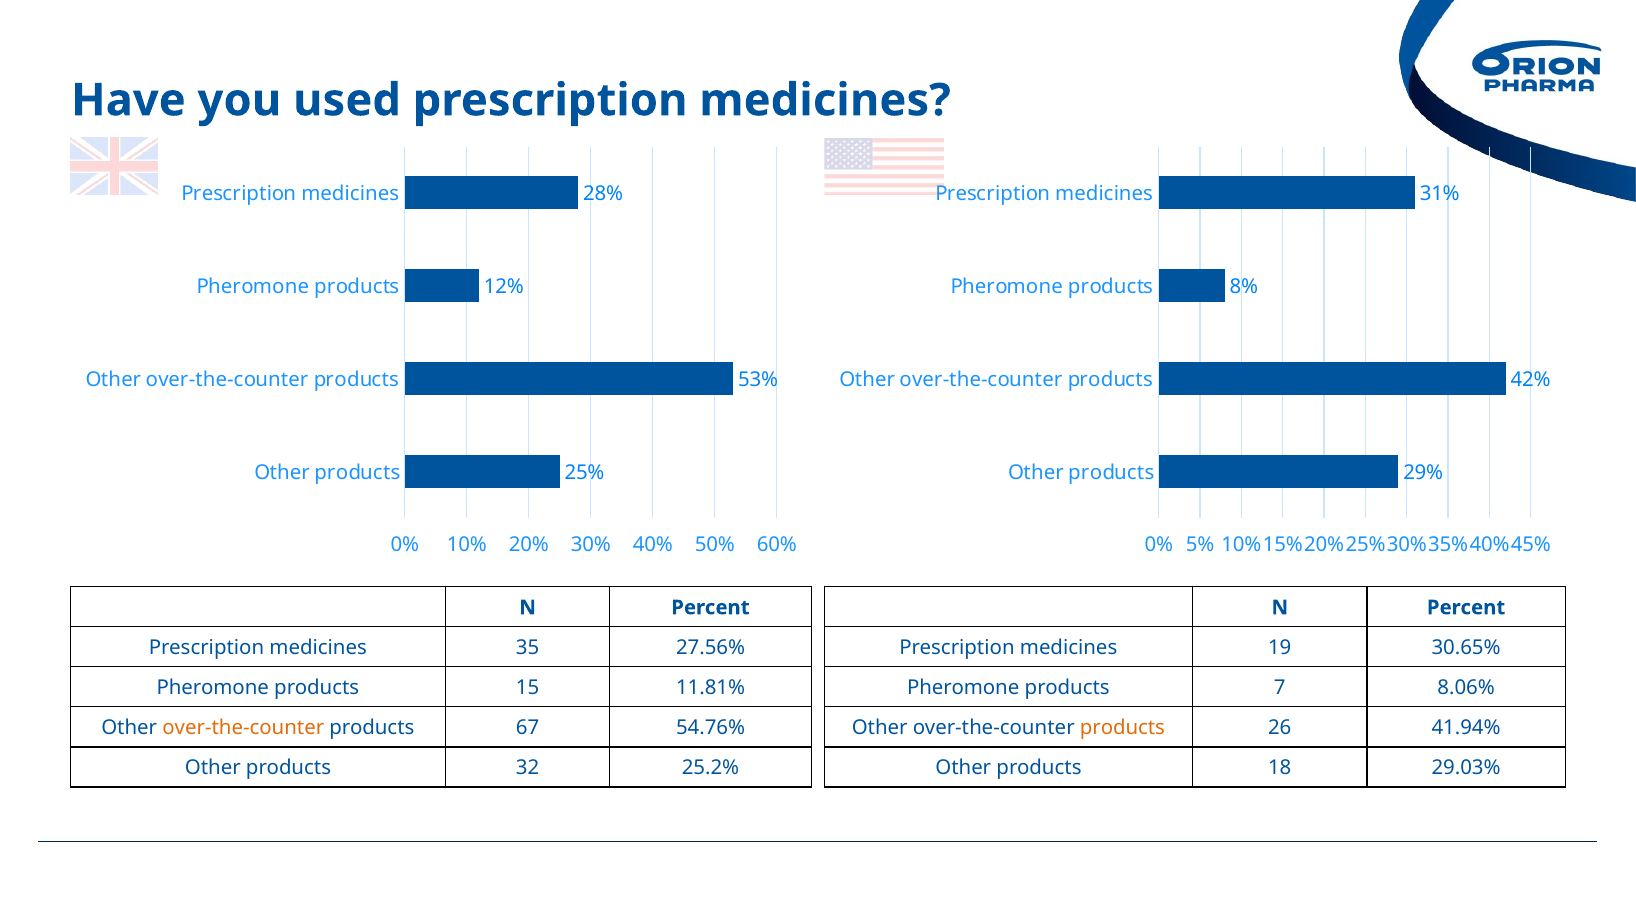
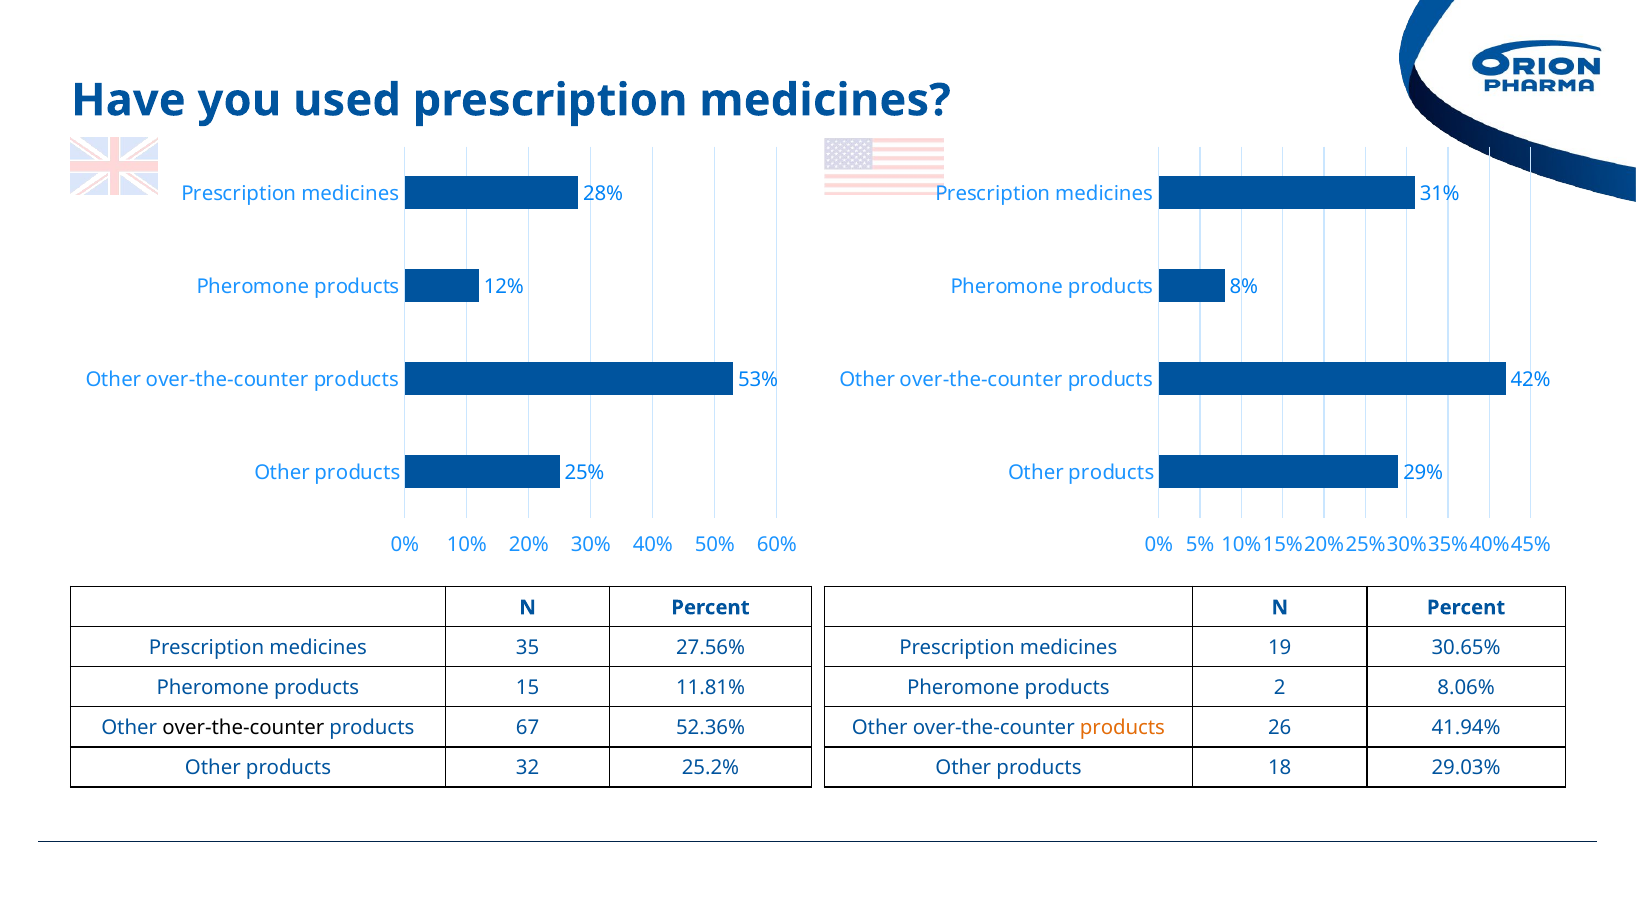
7: 7 -> 2 (1280, 688)
over-the-counter colour: orange -> black (243, 728)
54.76%: 54.76% -> 52.36% (711, 728)
